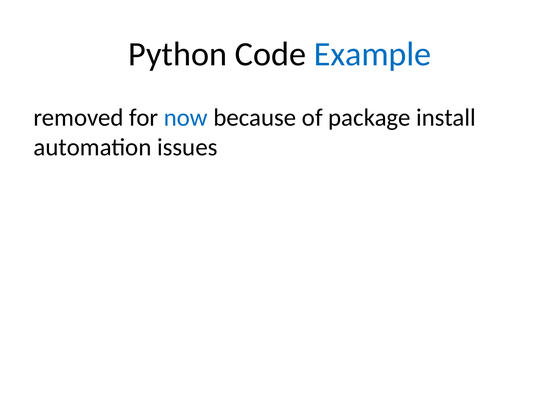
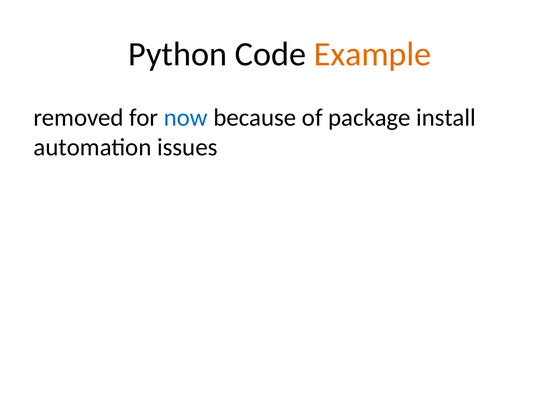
Example colour: blue -> orange (373, 54)
